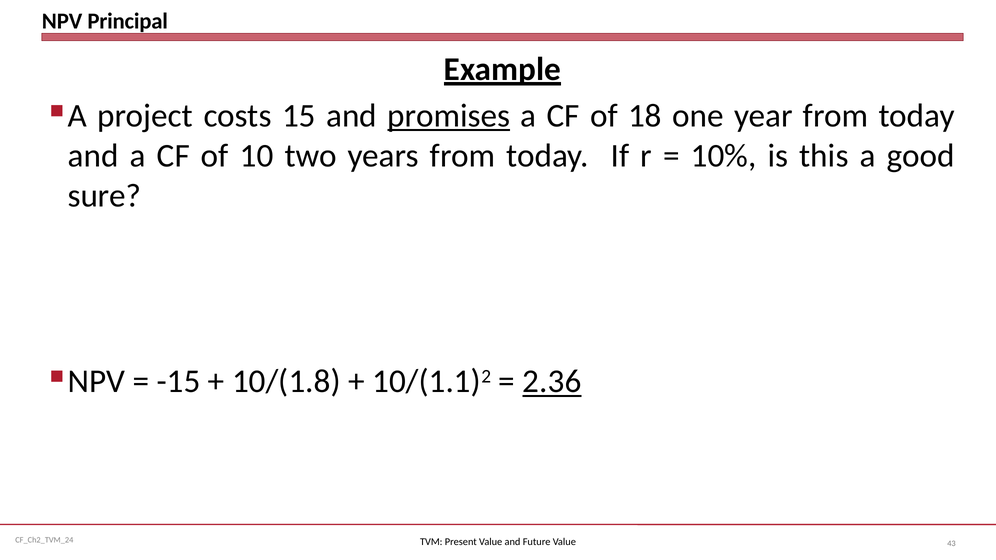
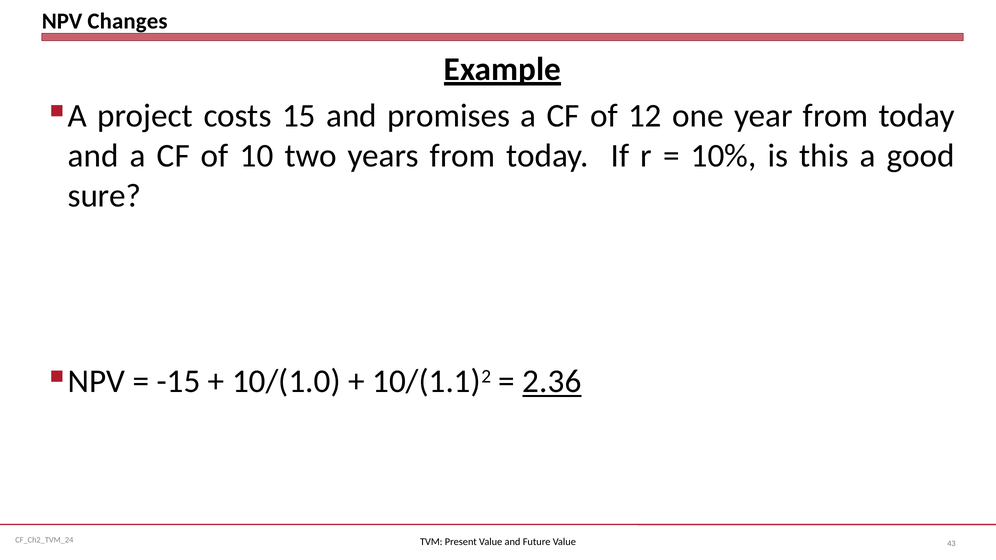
Principal: Principal -> Changes (127, 21)
promises underline: present -> none (449, 116)
18: 18 -> 12 (645, 116)
10/(1.8: 10/(1.8 -> 10/(1.0 (286, 382)
